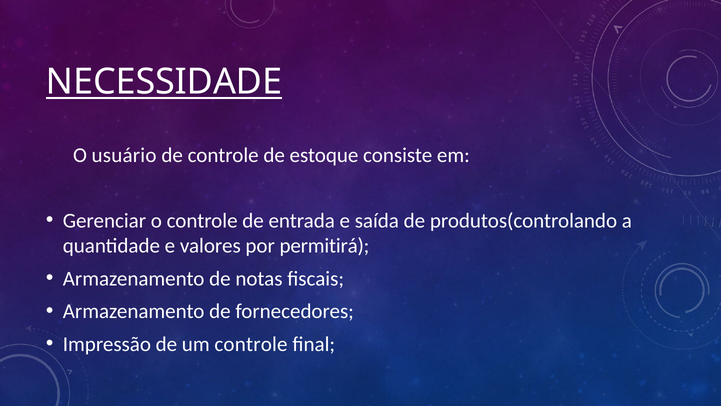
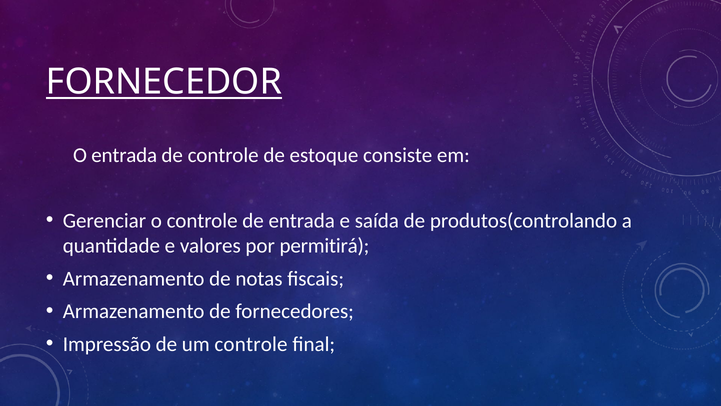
NECESSIDADE: NECESSIDADE -> FORNECEDOR (164, 82)
O usuário: usuário -> entrada (124, 155)
